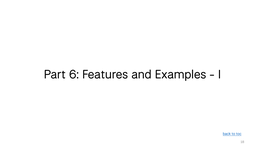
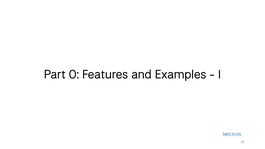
6: 6 -> 0 (74, 74)
